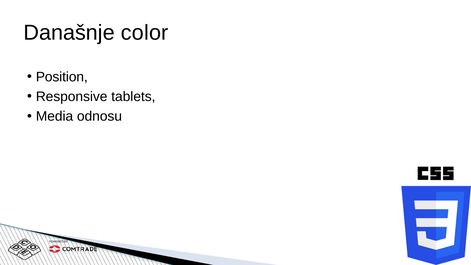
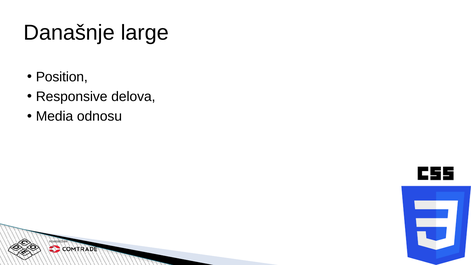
color: color -> large (145, 33)
tablets: tablets -> delova (133, 97)
